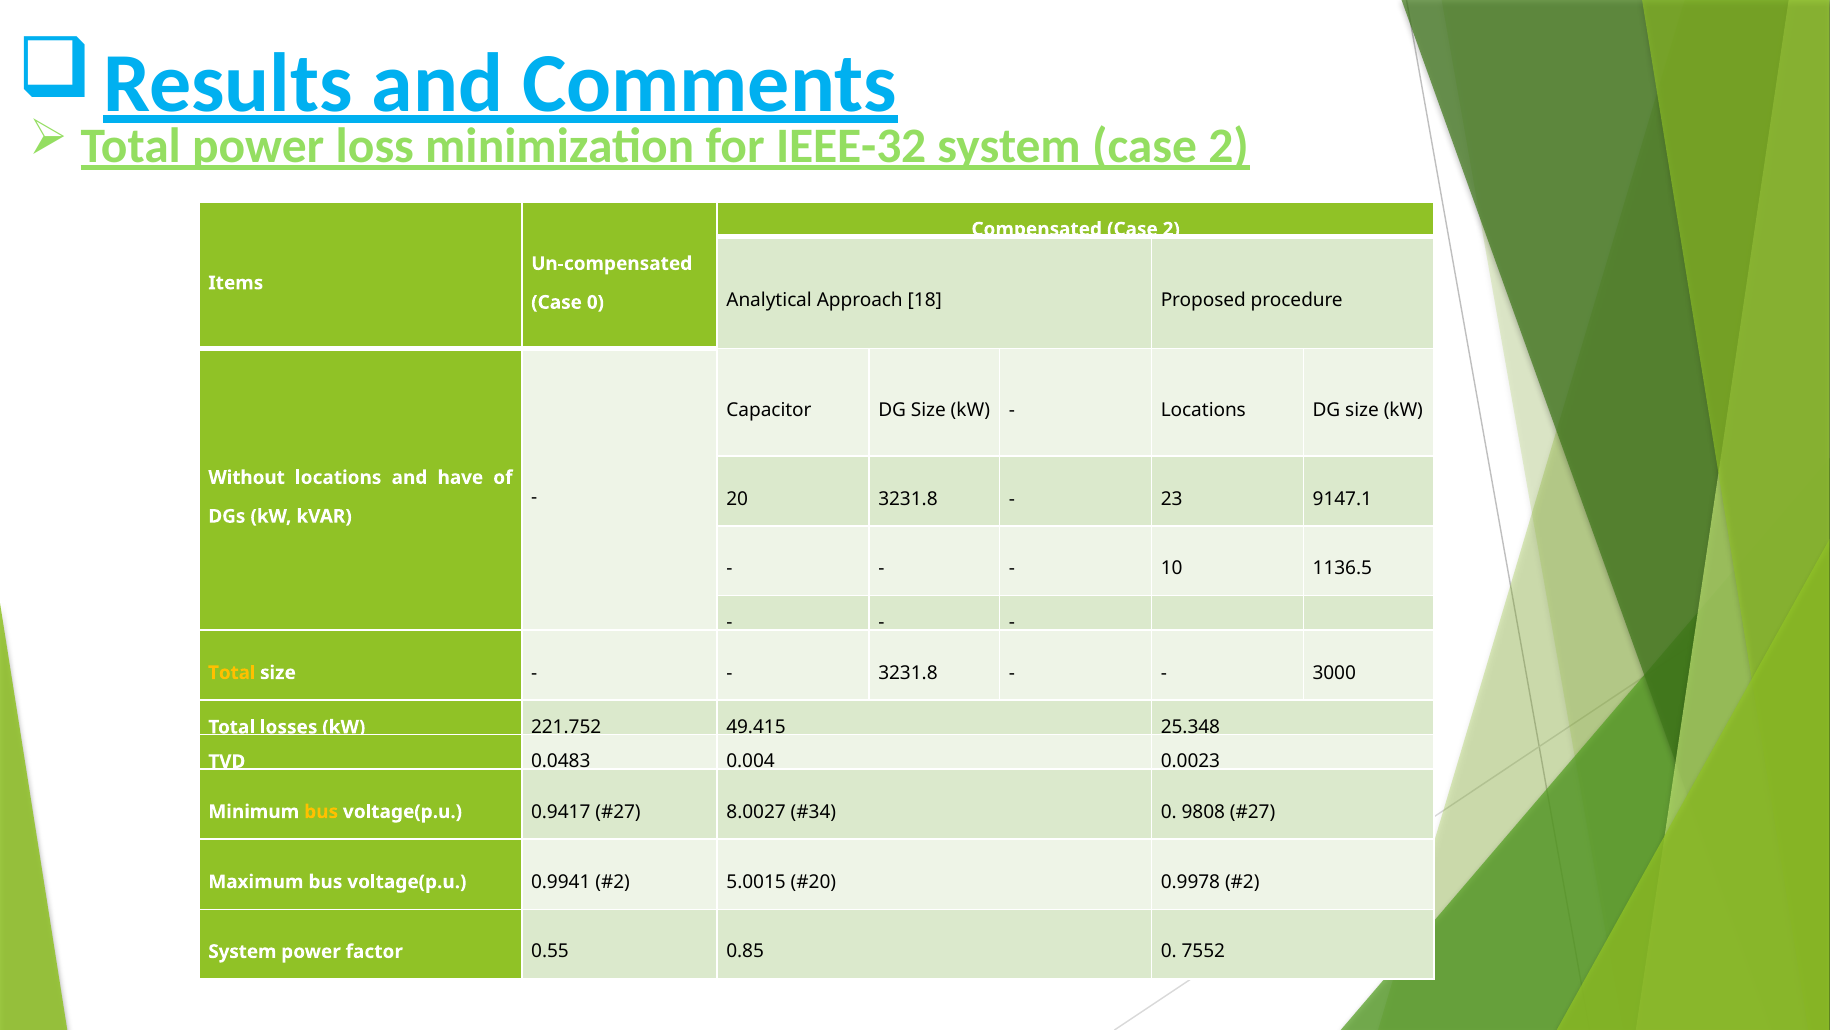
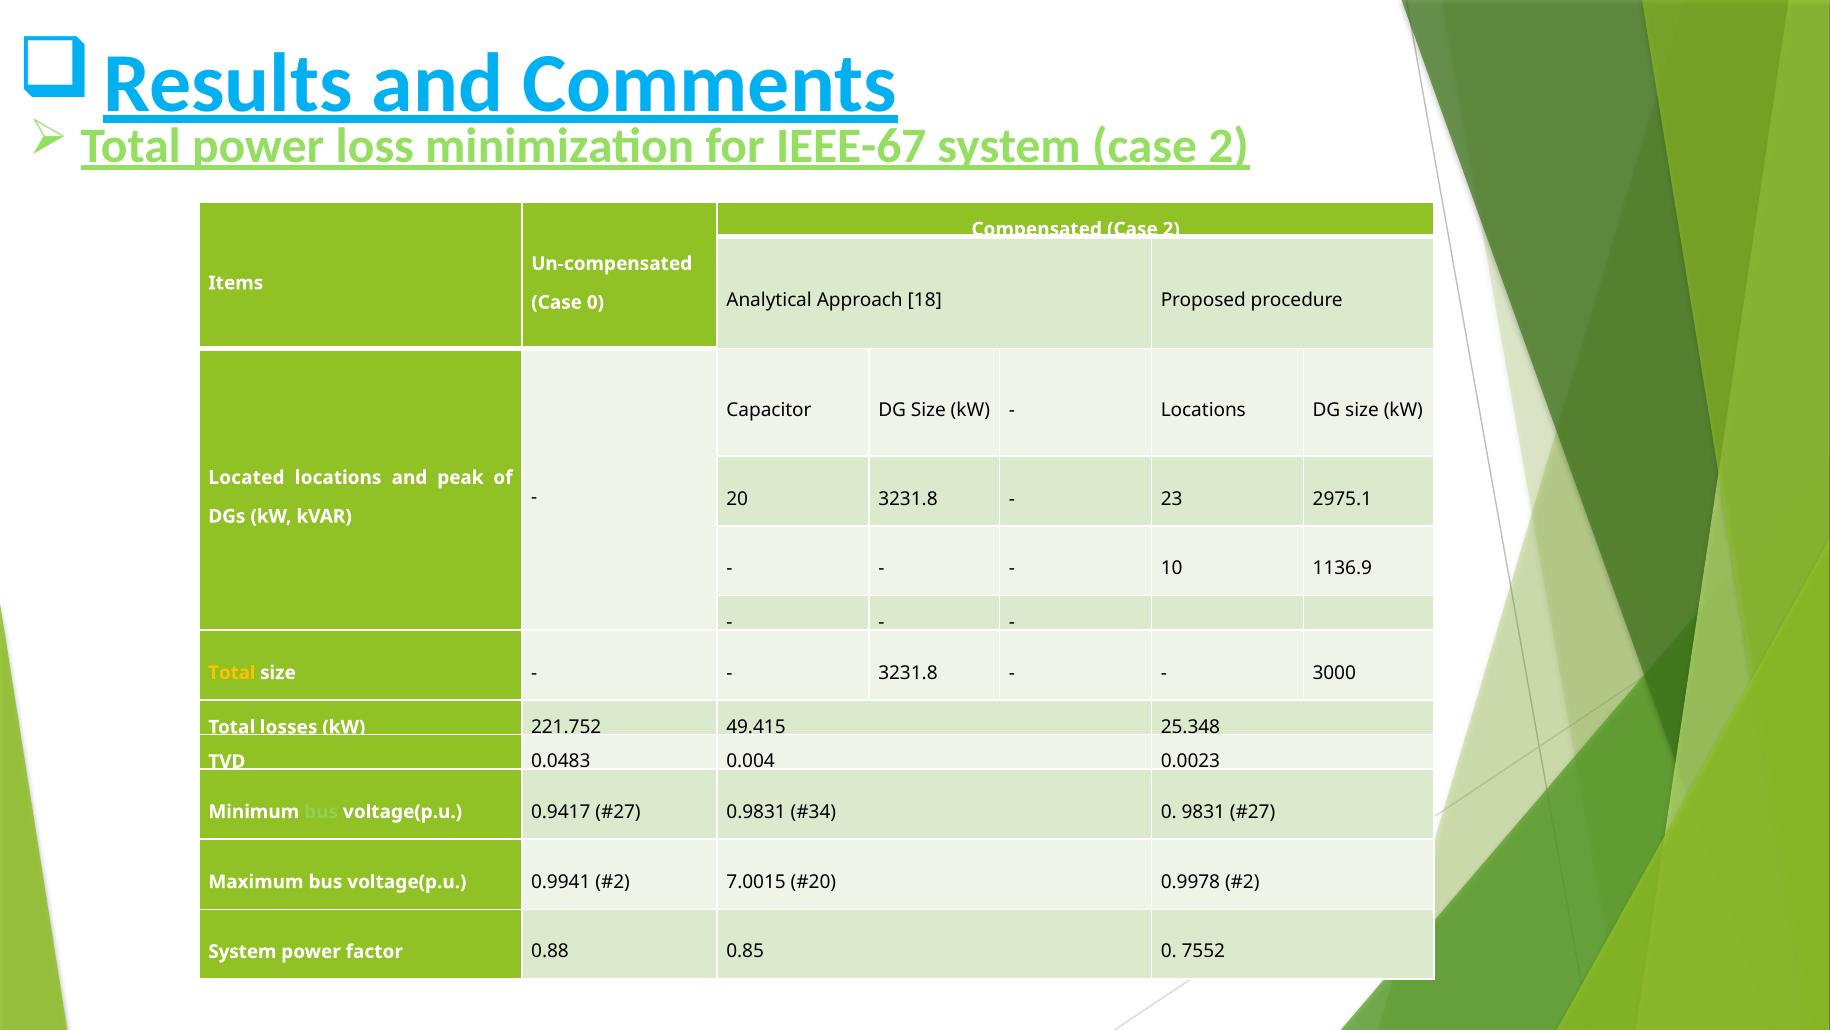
IEEE-32: IEEE-32 -> IEEE-67 (851, 146)
Without: Without -> Located (246, 477)
have: have -> peak (460, 477)
9147.1: 9147.1 -> 2975.1 (1342, 498)
1136.5: 1136.5 -> 1136.9 (1342, 568)
bus colour: yellow -> light green (321, 811)
8.0027: 8.0027 -> 0.9831 (756, 811)
9808: 9808 -> 9831 (1203, 811)
5.0015: 5.0015 -> 7.0015 (756, 881)
0.55: 0.55 -> 0.88 (550, 951)
